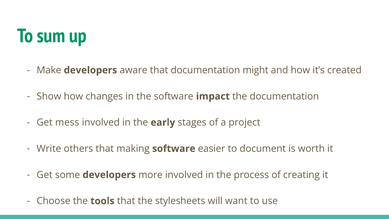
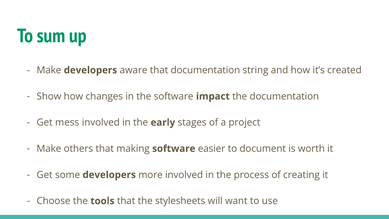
might: might -> string (255, 70)
Write: Write -> Make (49, 149)
